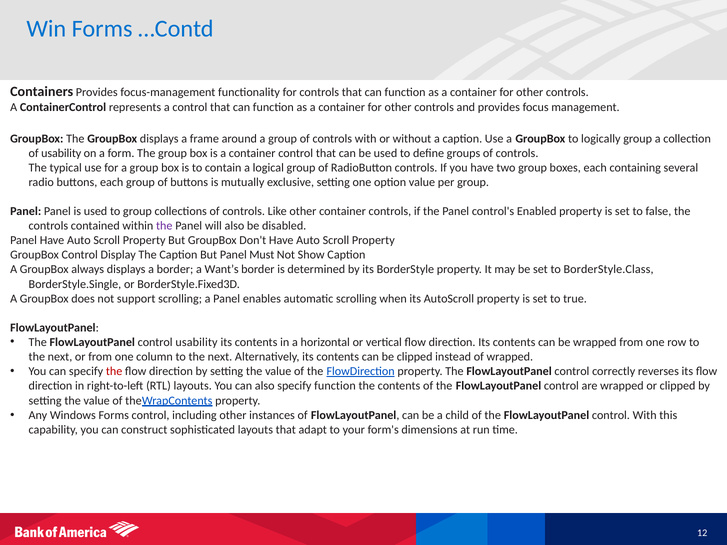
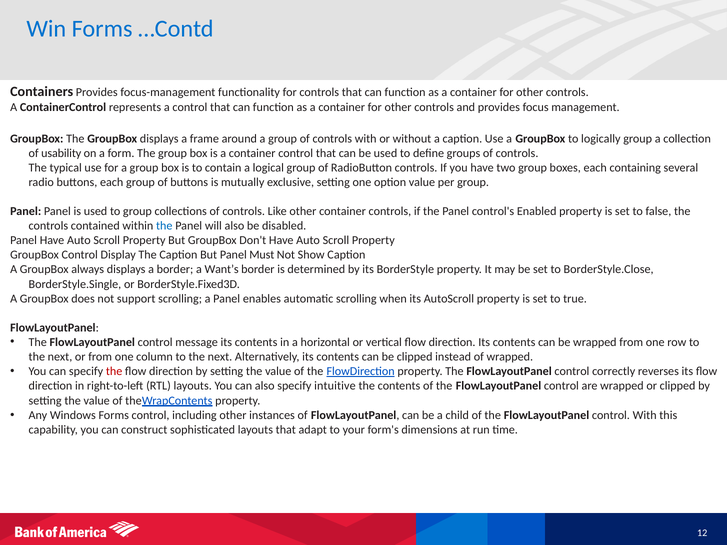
the colour: purple -> blue (164, 226)
BorderStyle.Class: BorderStyle.Class -> BorderStyle.Close (609, 270)
control usability: usability -> message (197, 342)
specify function: function -> intuitive (335, 386)
